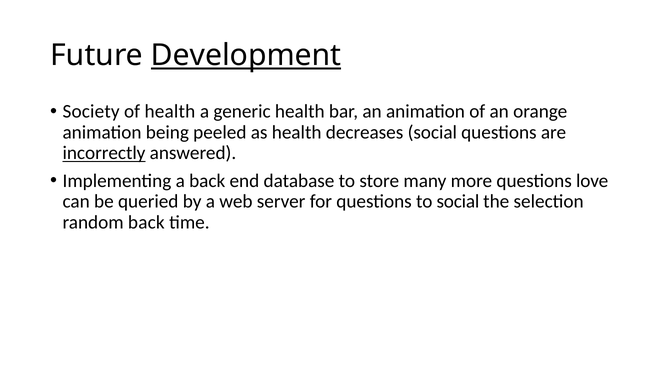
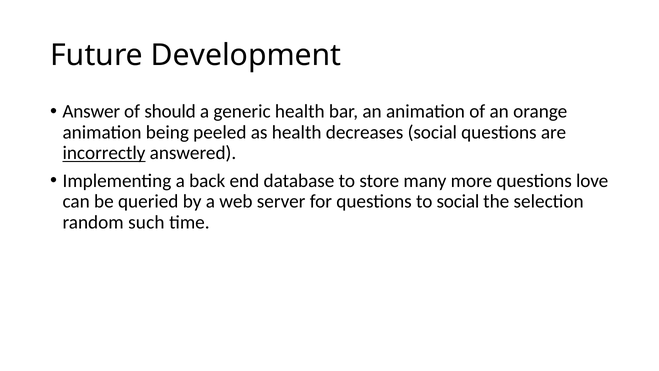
Development underline: present -> none (246, 55)
Society: Society -> Answer (91, 111)
of health: health -> should (170, 111)
random back: back -> such (146, 222)
